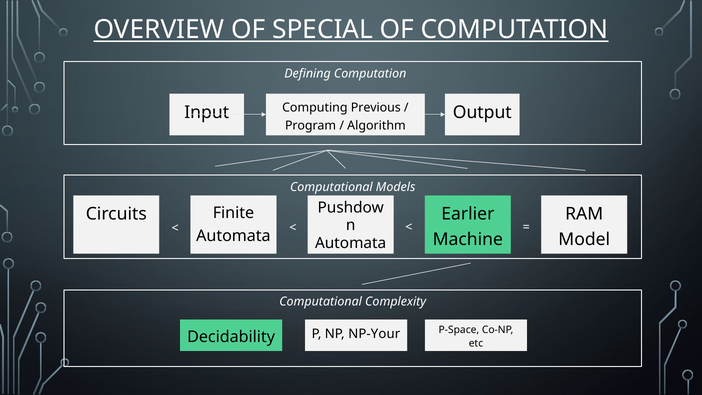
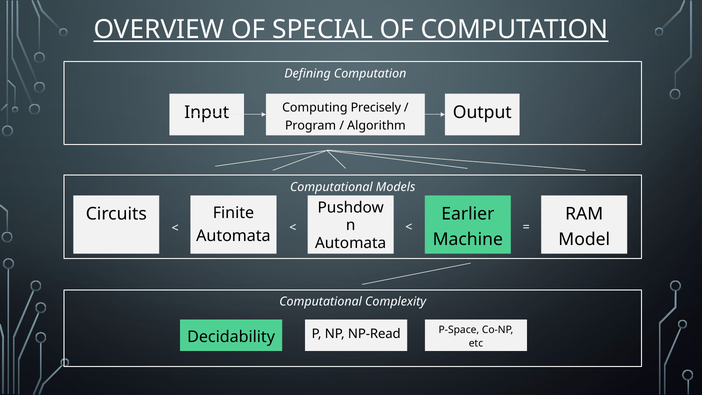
Previous: Previous -> Precisely (376, 108)
NP-Your: NP-Your -> NP-Read (374, 334)
